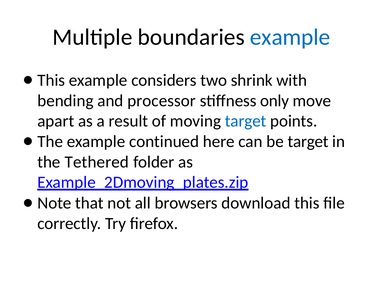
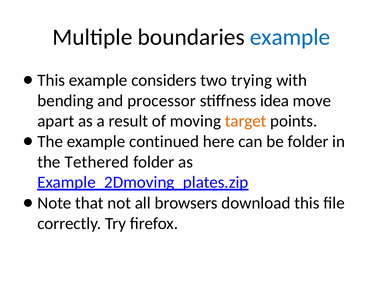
shrink: shrink -> trying (252, 80)
only: only -> idea (275, 101)
target colour: blue -> orange (246, 121)
be target: target -> folder (308, 142)
